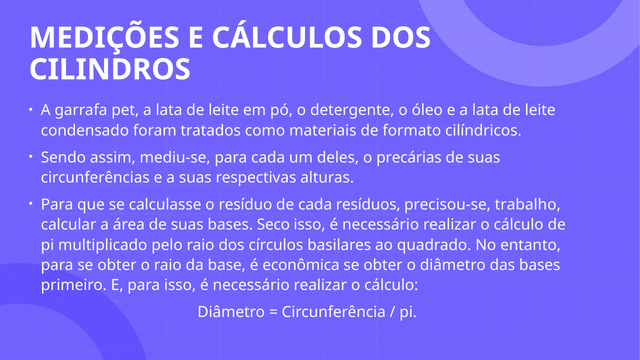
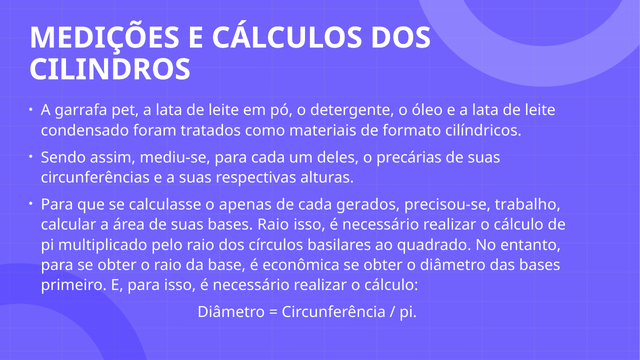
resíduo: resíduo -> apenas (245, 205)
resíduos: resíduos -> gerados (368, 205)
bases Seco: Seco -> Raio (273, 225)
